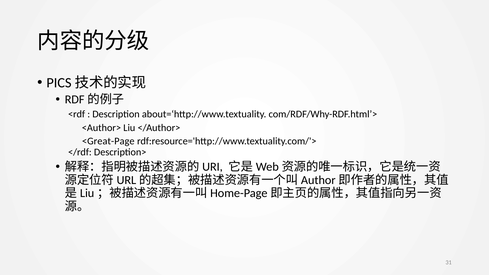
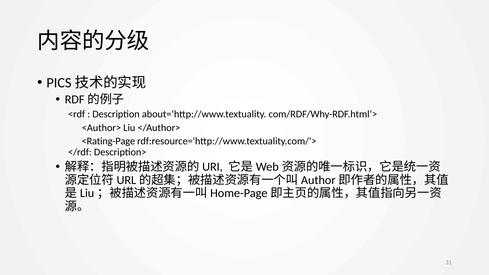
<Great-Page: <Great-Page -> <Rating-Page (108, 141)
